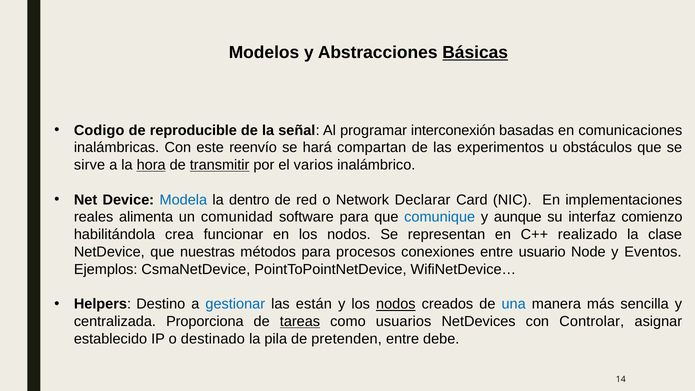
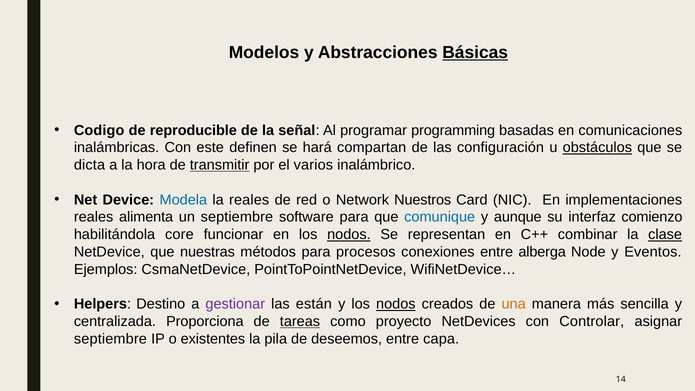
interconexión: interconexión -> programming (453, 130)
reenvío: reenvío -> definen (253, 148)
experimentos: experimentos -> configuración (501, 148)
obstáculos underline: none -> present (597, 148)
sirve: sirve -> dicta (90, 165)
hora underline: present -> none (151, 165)
la dentro: dentro -> reales (249, 200)
Declarar: Declarar -> Nuestros (423, 200)
un comunidad: comunidad -> septiembre (237, 217)
crea: crea -> core (179, 235)
nodos underline: none -> present (349, 235)
realizado: realizado -> combinar (588, 235)
clase underline: none -> present (665, 235)
usuario: usuario -> alberga (542, 252)
gestionar colour: blue -> purple (235, 304)
una colour: blue -> orange (514, 304)
usuarios: usuarios -> proyecto (404, 321)
establecido: establecido -> septiembre (110, 339)
destinado: destinado -> existentes (213, 339)
pretenden: pretenden -> deseemos (347, 339)
debe: debe -> capa (441, 339)
